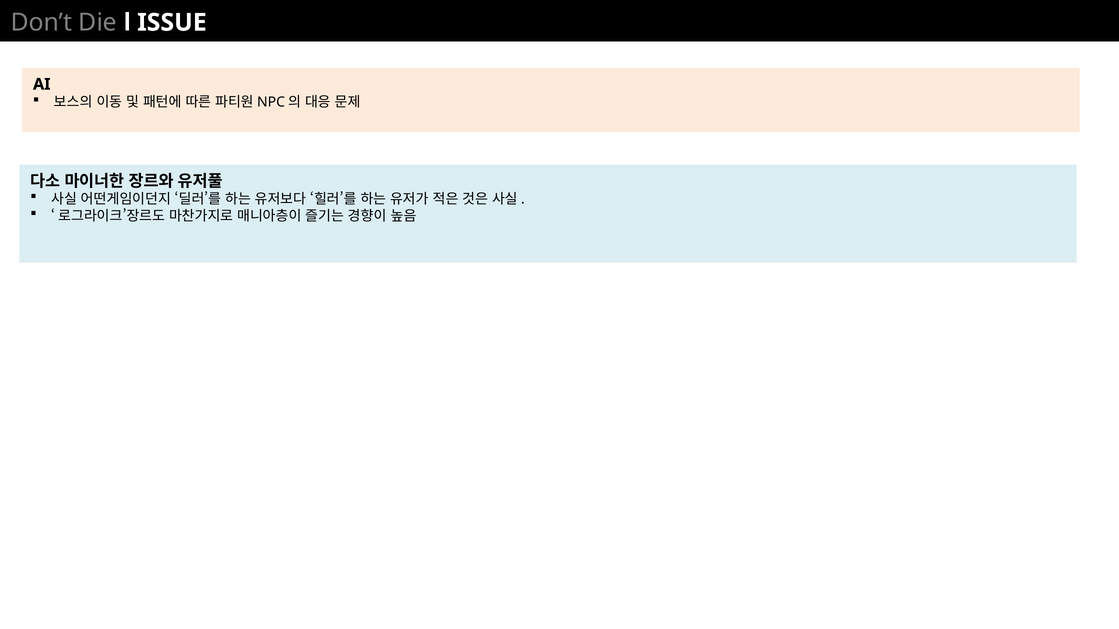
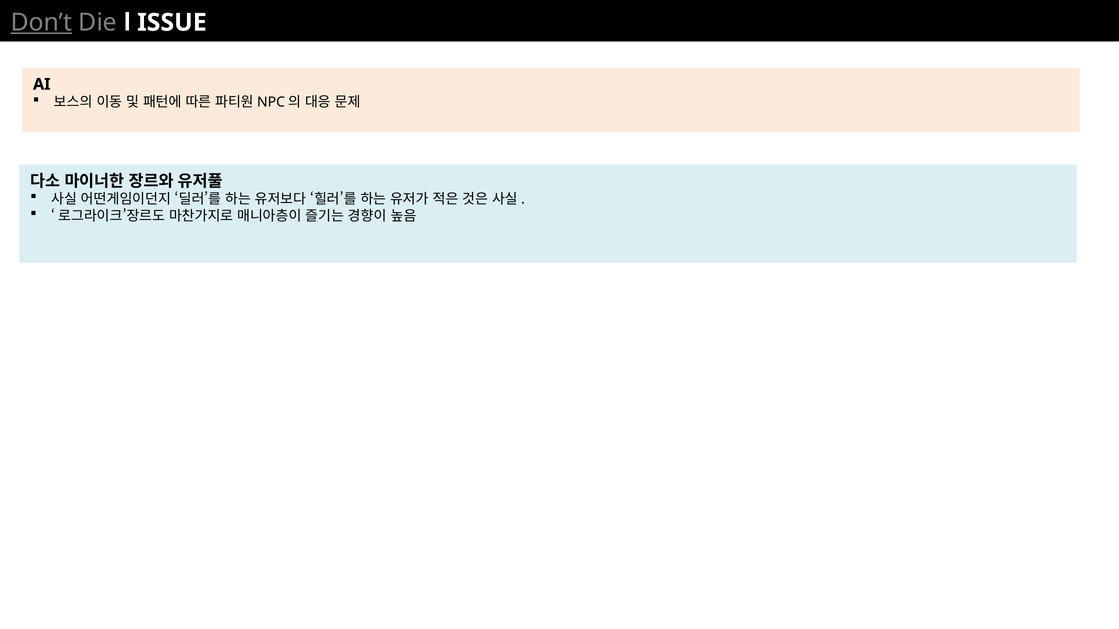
Don’t underline: none -> present (41, 23)
